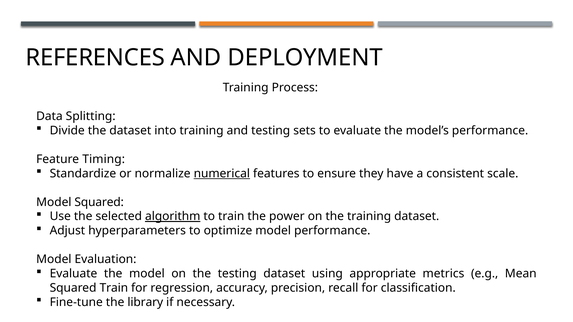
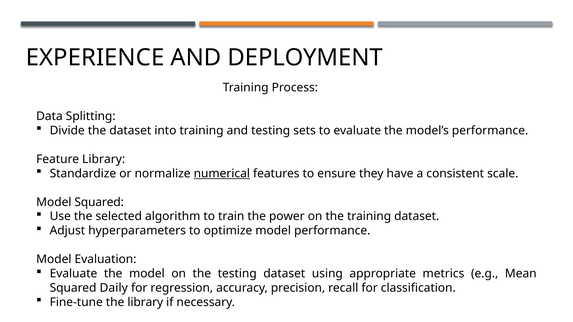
REFERENCES: REFERENCES -> EXPERIENCE (95, 58)
Feature Timing: Timing -> Library (104, 159)
algorithm underline: present -> none (173, 217)
Squared Train: Train -> Daily (114, 288)
